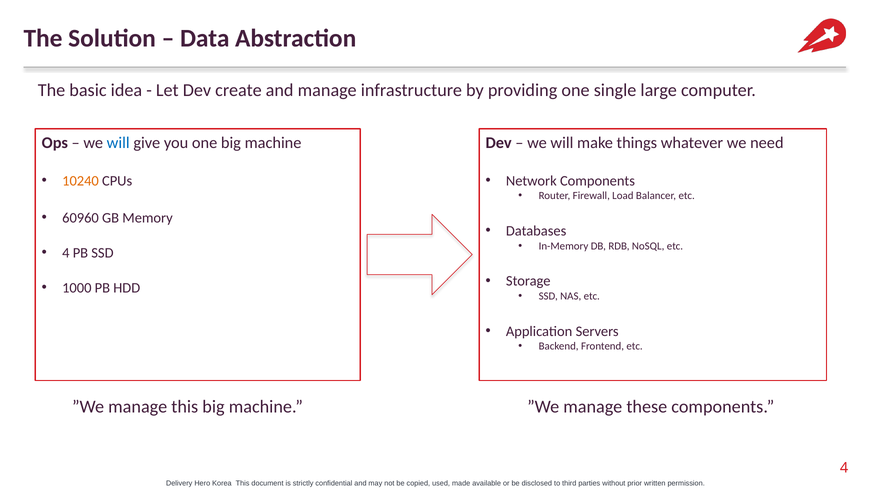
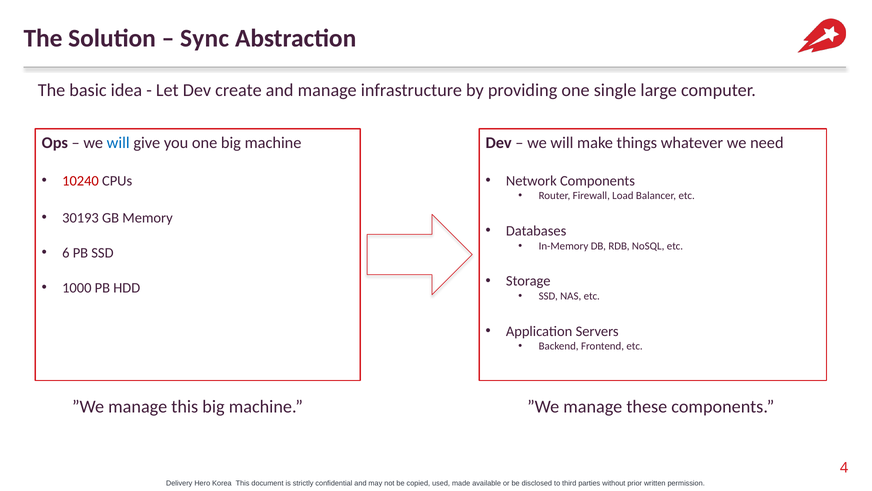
Data: Data -> Sync (205, 38)
10240 colour: orange -> red (81, 181)
60960: 60960 -> 30193 (81, 218)
4: 4 -> 6 (66, 253)
